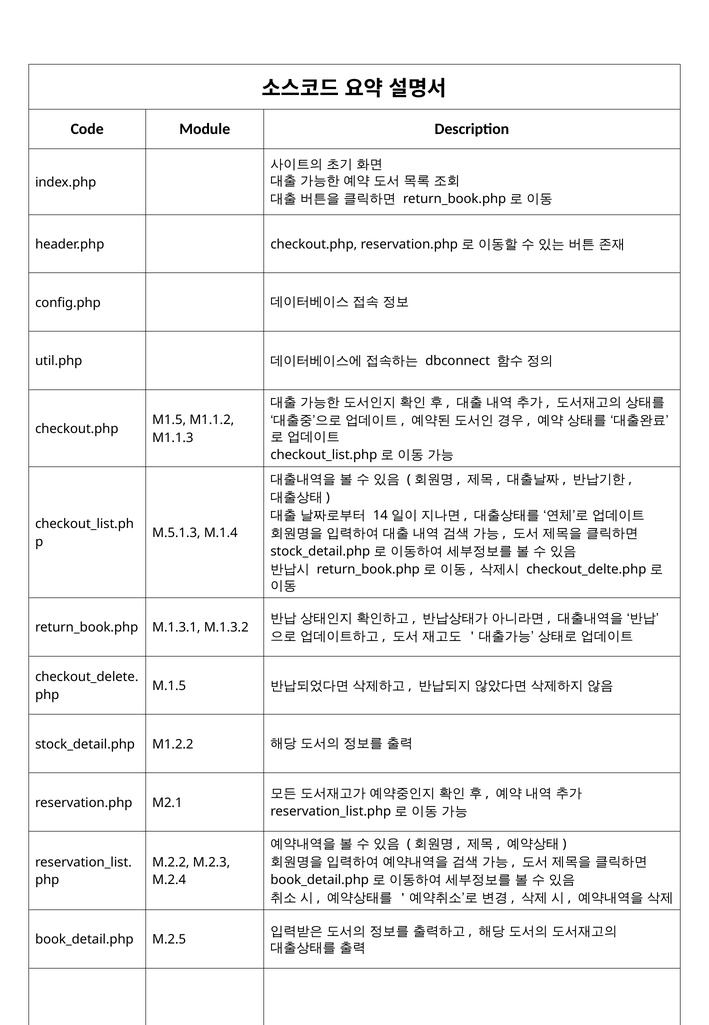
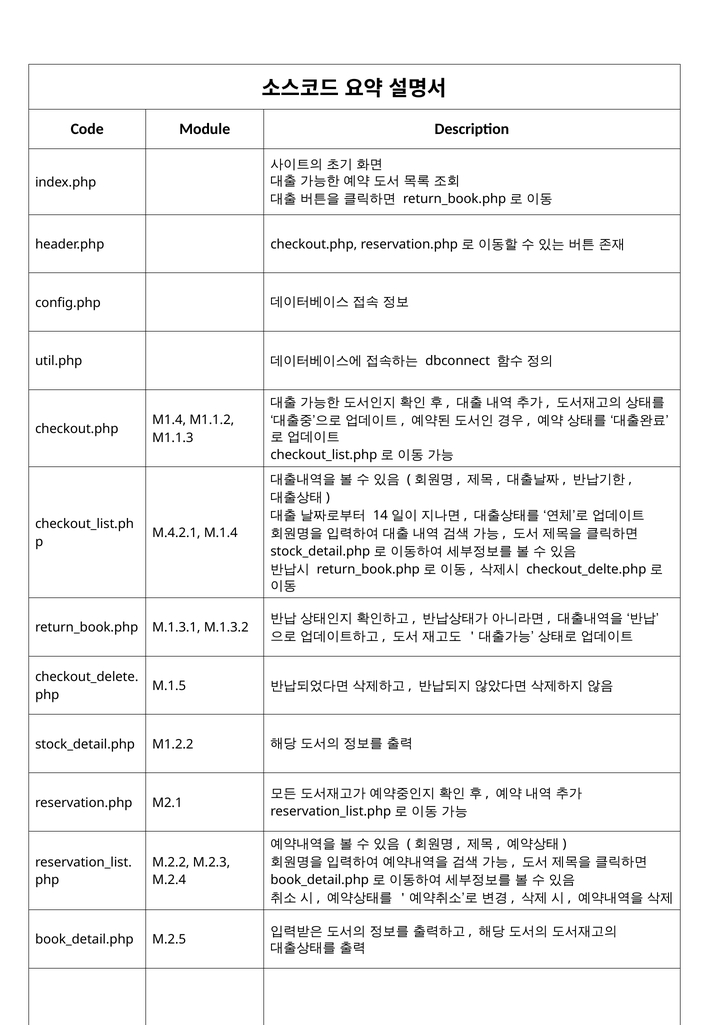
M1.5: M1.5 -> M1.4 (169, 420)
M.5.1.3: M.5.1.3 -> M.4.2.1 (176, 532)
